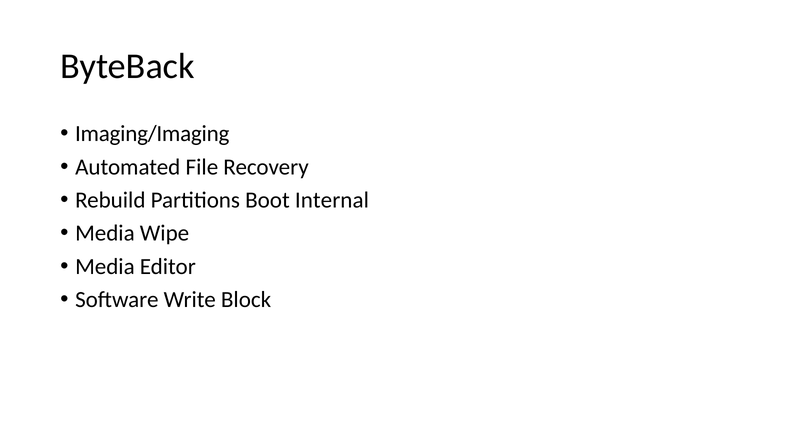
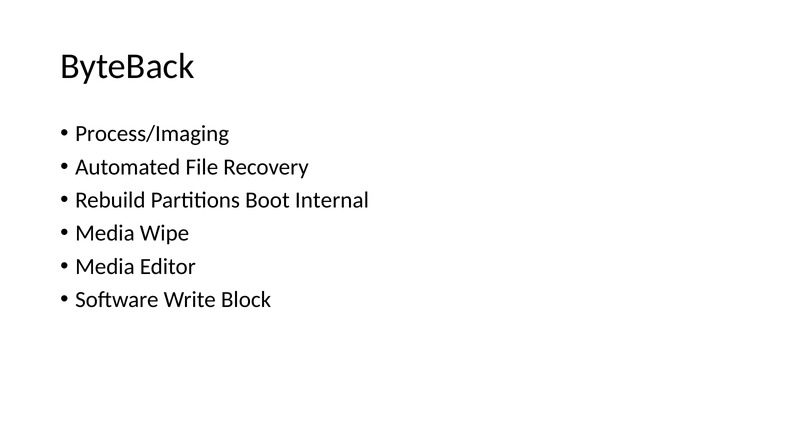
Imaging/Imaging: Imaging/Imaging -> Process/Imaging (152, 134)
